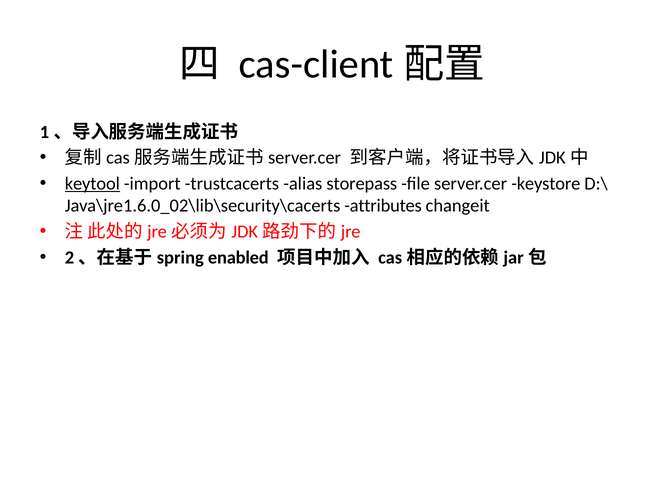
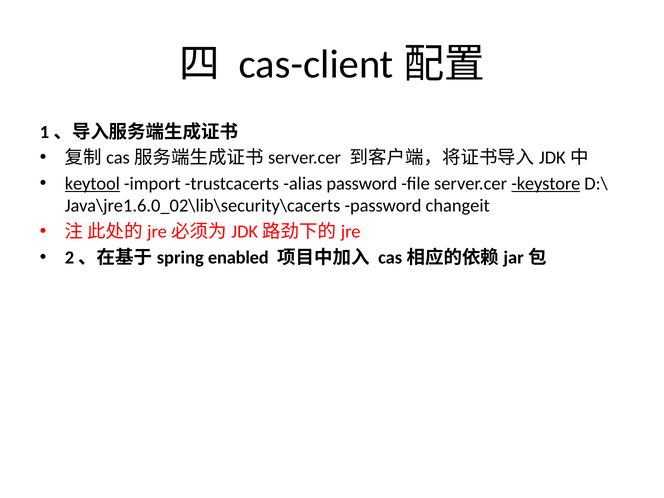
alias storepass: storepass -> password (362, 184)
keystore underline: none -> present (546, 184)
attributes: attributes -> password (383, 206)
